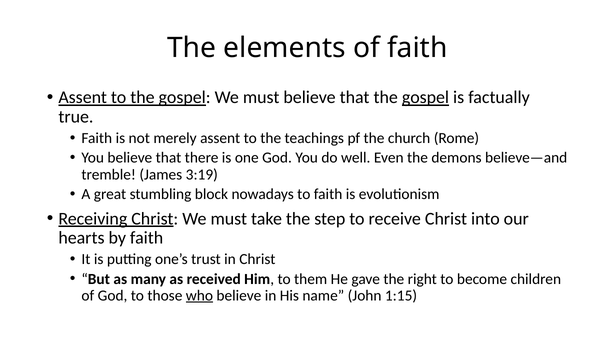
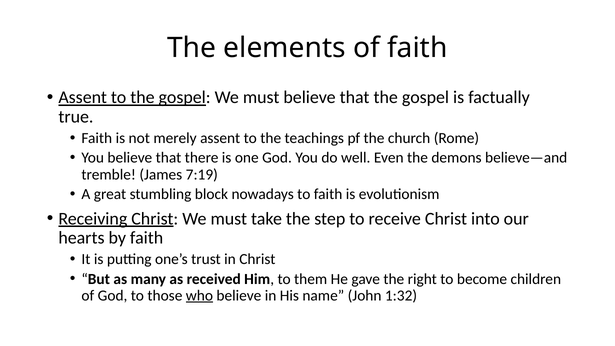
gospel underline: present -> none (425, 98)
3:19: 3:19 -> 7:19 (202, 174)
1:15: 1:15 -> 1:32 (401, 296)
